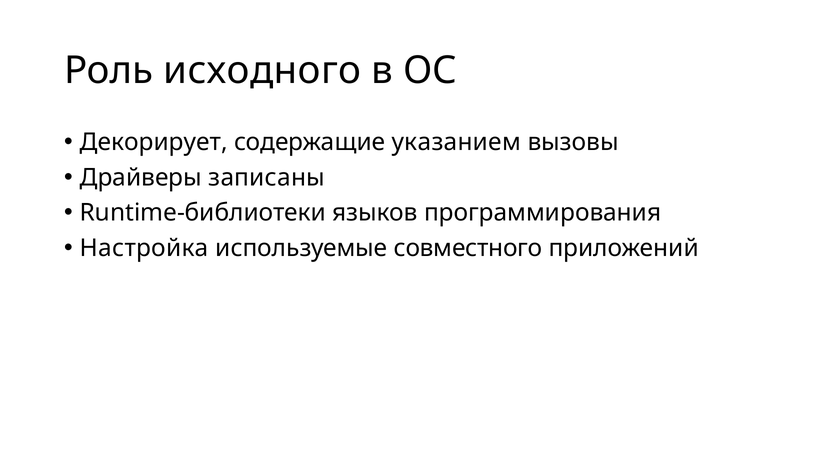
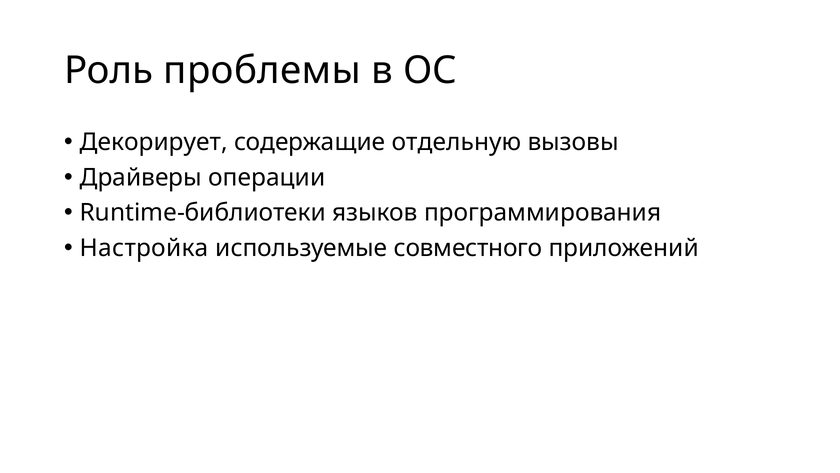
исходного: исходного -> проблемы (262, 71)
указанием: указанием -> отдельную (456, 142)
записаны: записаны -> операции (267, 177)
